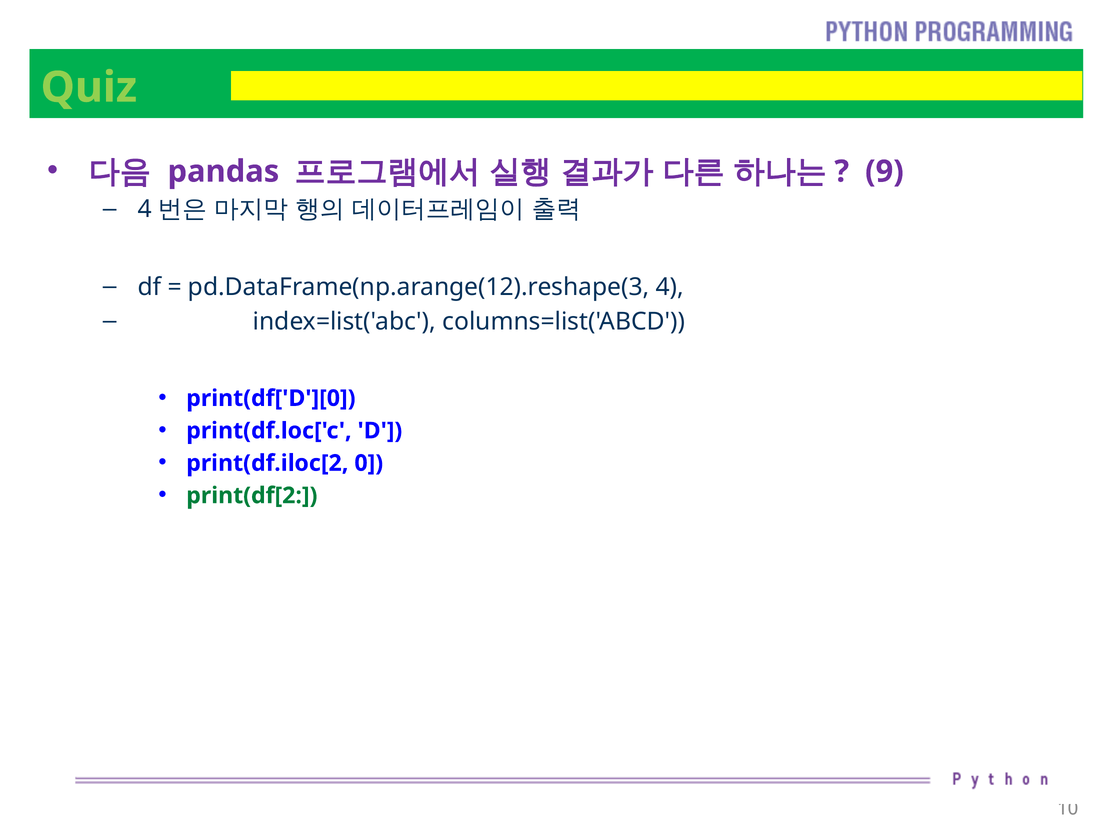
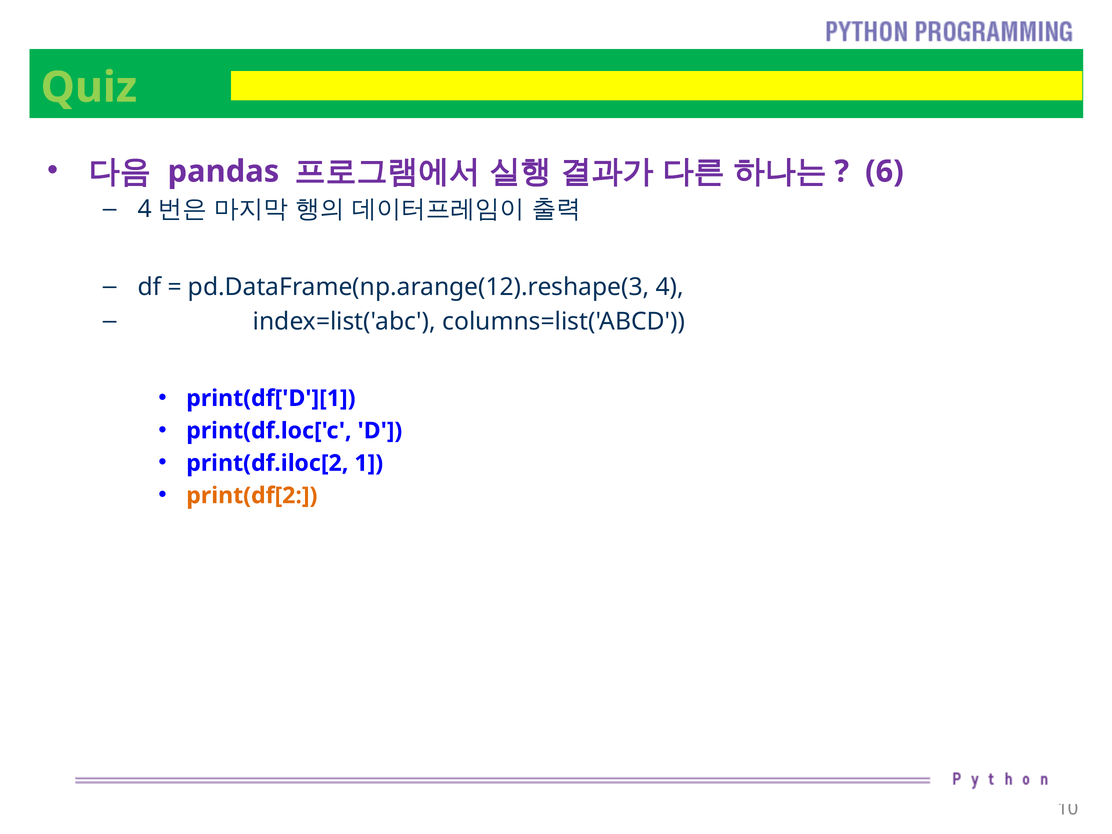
9: 9 -> 6 (884, 171)
print(df['D'][0: print(df['D'][0 -> print(df['D'][1 (271, 398)
0: 0 -> 1 (369, 463)
print(df[2 colour: green -> orange (252, 496)
